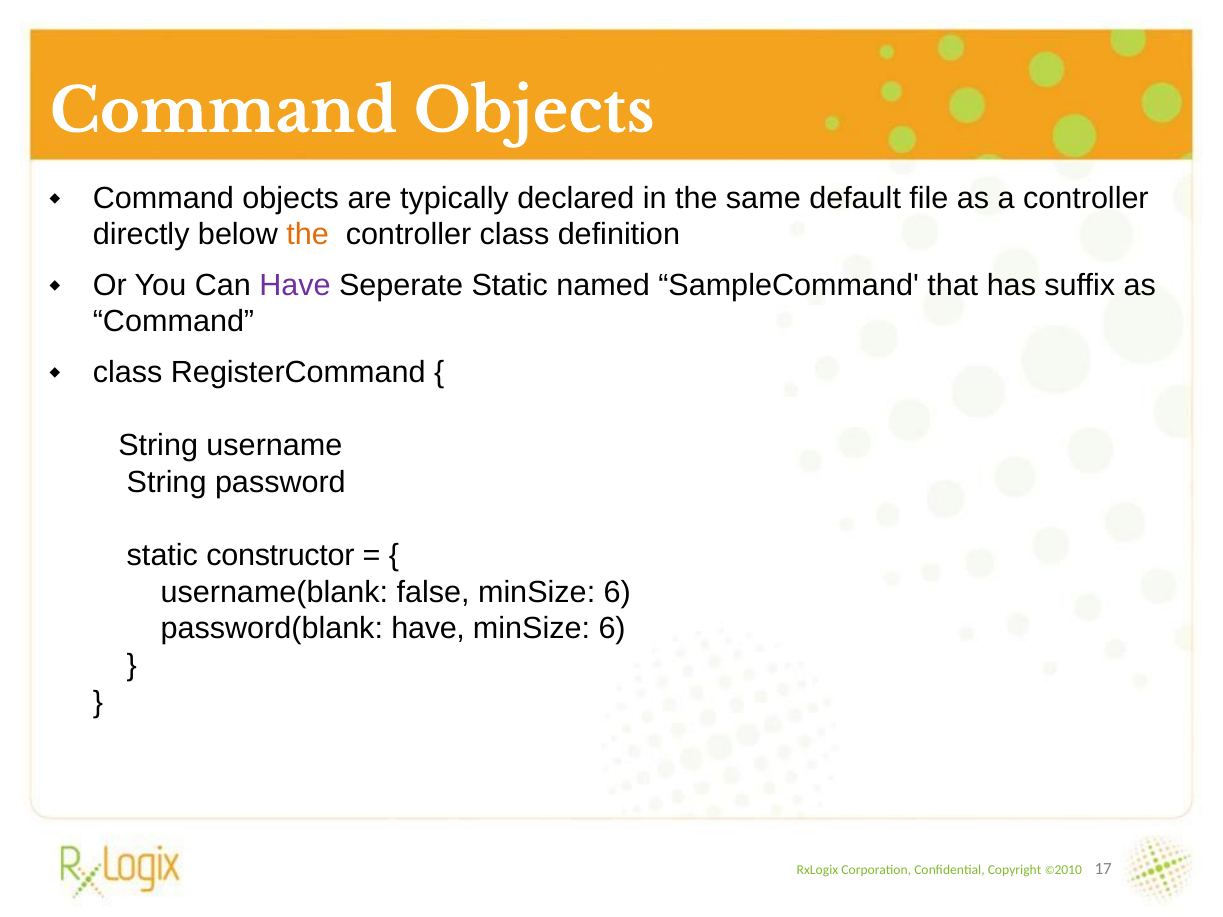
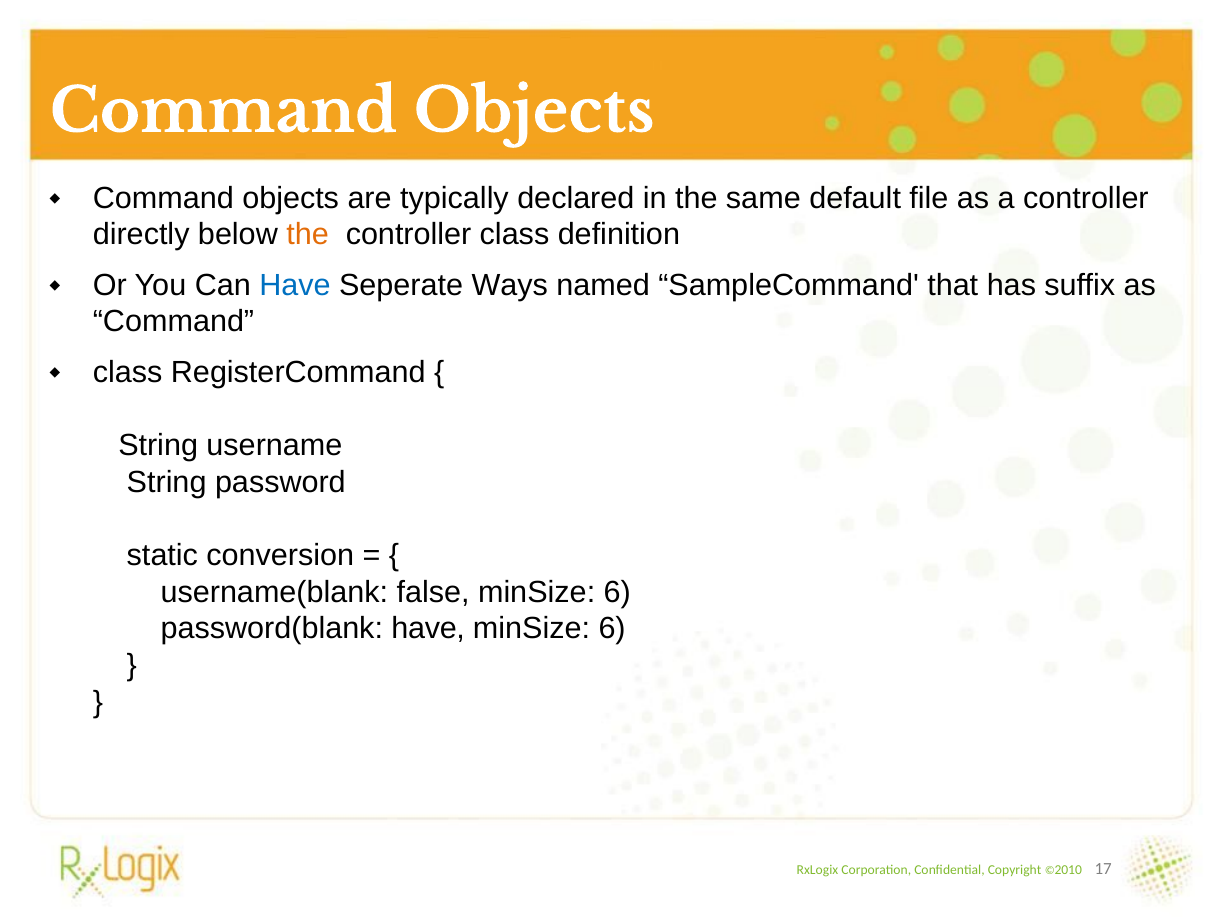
Have colour: purple -> blue (295, 285)
Seperate Static: Static -> Ways (510, 285)
constructor: constructor -> conversion (280, 556)
